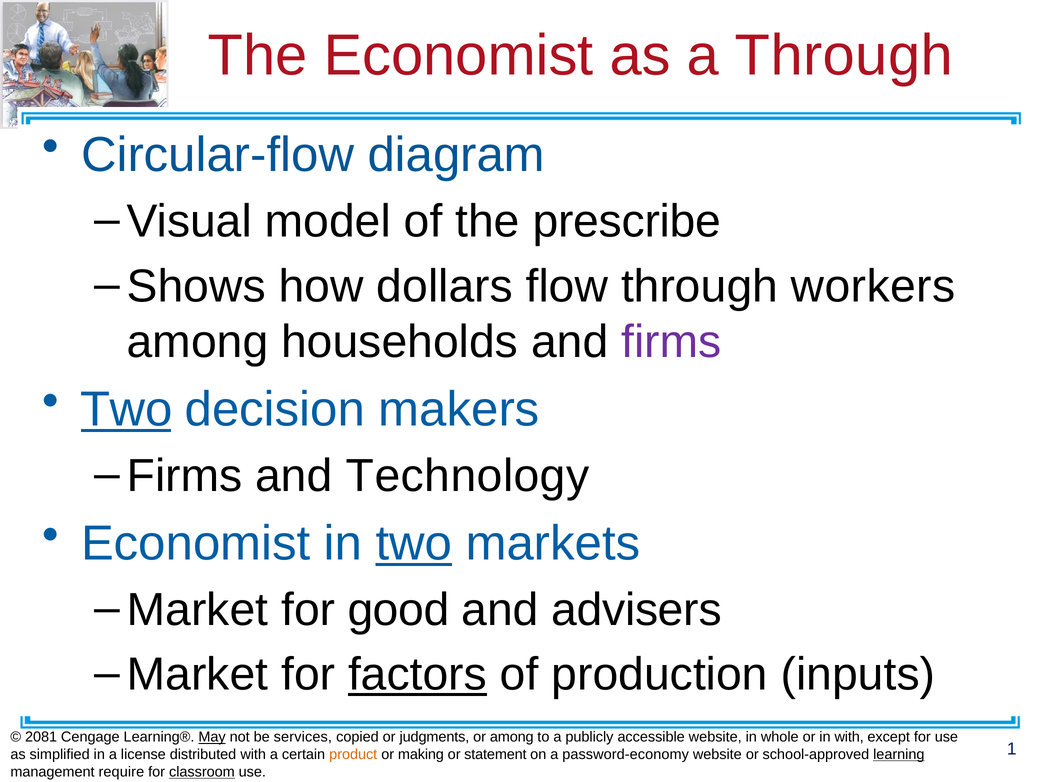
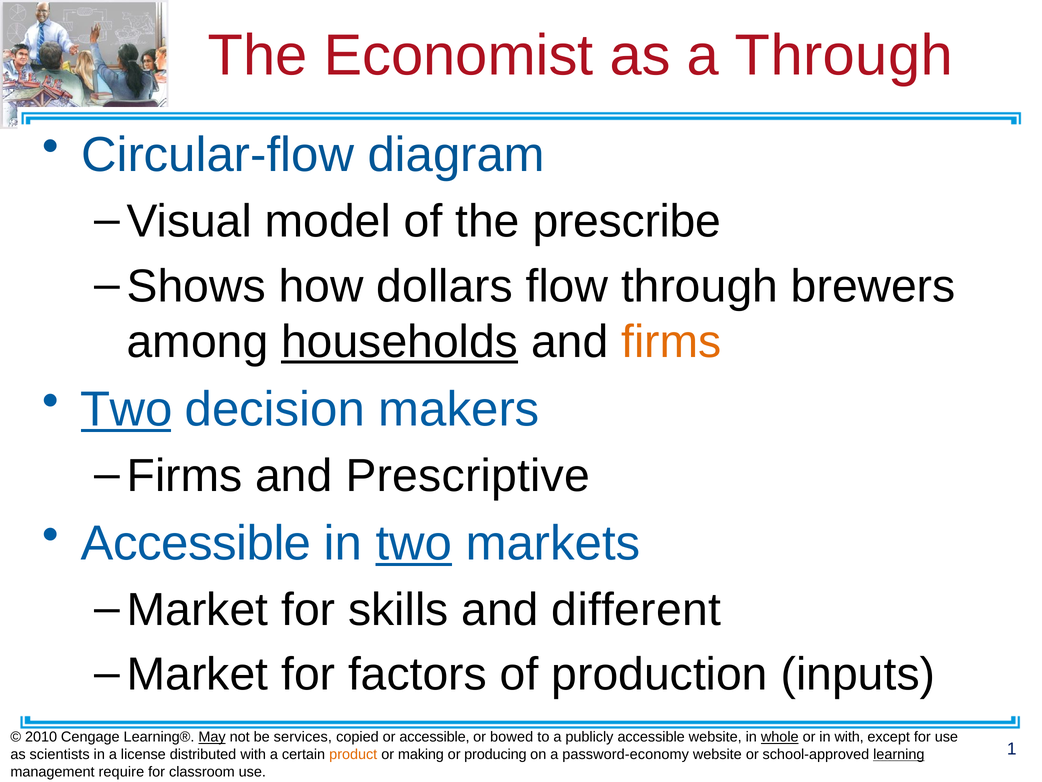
workers: workers -> brewers (873, 286)
households underline: none -> present (400, 342)
firms colour: purple -> orange (671, 342)
Technology: Technology -> Prescriptive (468, 476)
Economist: Economist -> Accessible (196, 543)
good: good -> skills (398, 609)
advisers: advisers -> different (636, 609)
factors underline: present -> none (418, 674)
2081: 2081 -> 2010 (41, 737)
or judgments: judgments -> accessible (434, 737)
or among: among -> bowed (512, 737)
whole underline: none -> present (780, 737)
simplified: simplified -> scientists (60, 754)
statement: statement -> producing (495, 754)
classroom underline: present -> none (202, 771)
